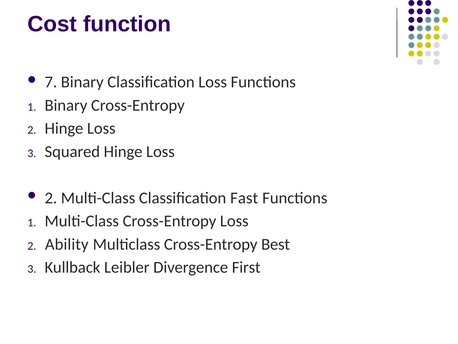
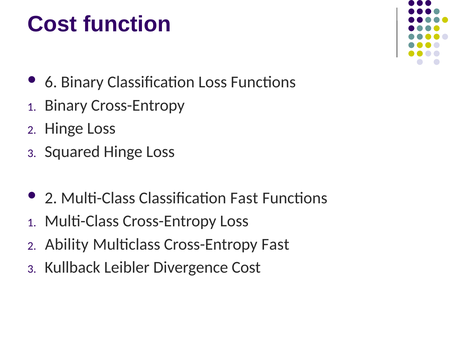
7: 7 -> 6 (51, 82)
Cross-Entropy Best: Best -> Fast (275, 244)
Divergence First: First -> Cost (246, 267)
